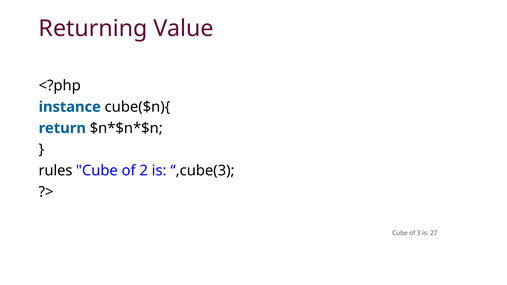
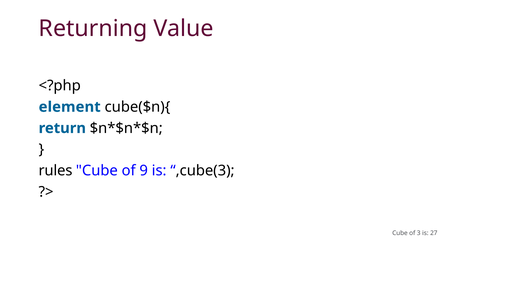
instance: instance -> element (70, 107)
2: 2 -> 9 (144, 171)
